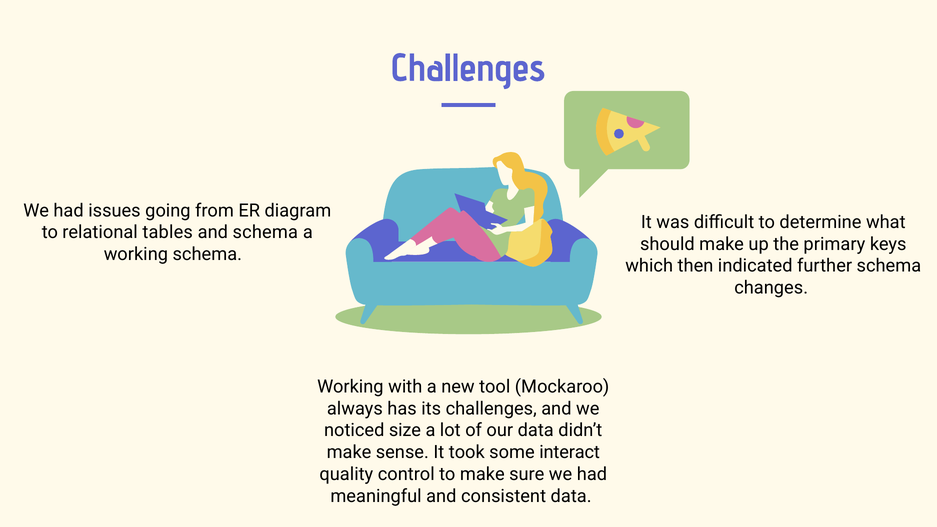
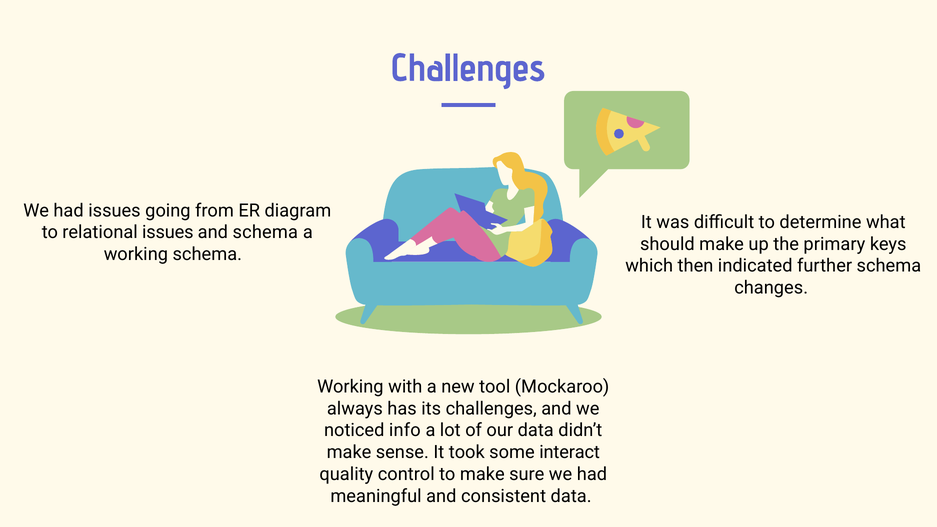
relational tables: tables -> issues (168, 232)
size: size -> info (405, 431)
